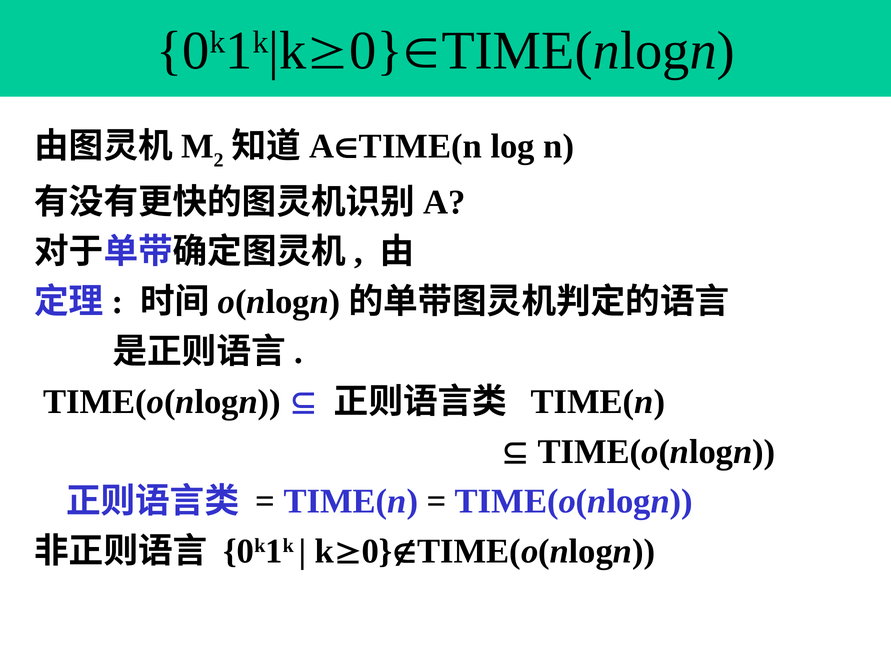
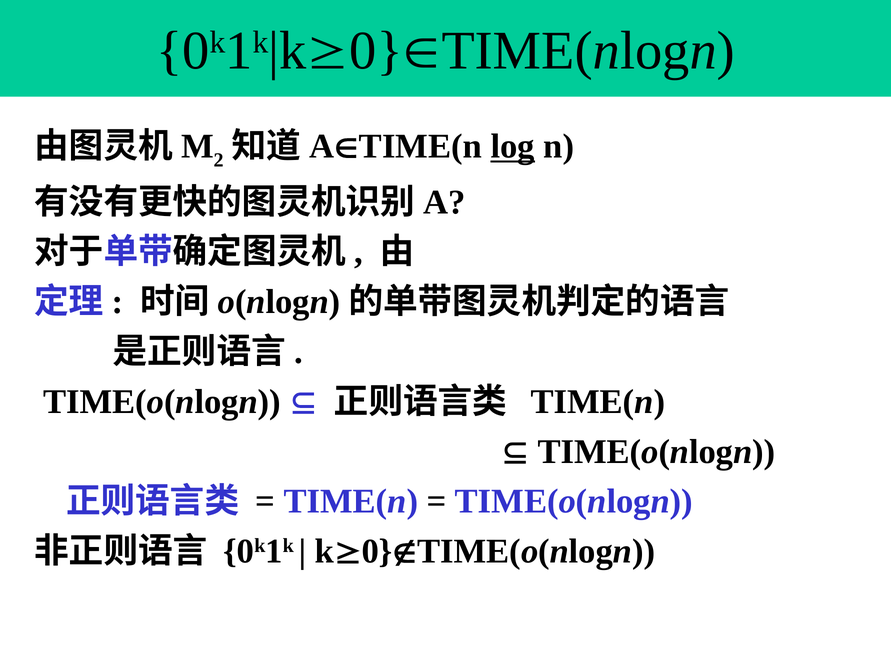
log underline: none -> present (513, 147)
